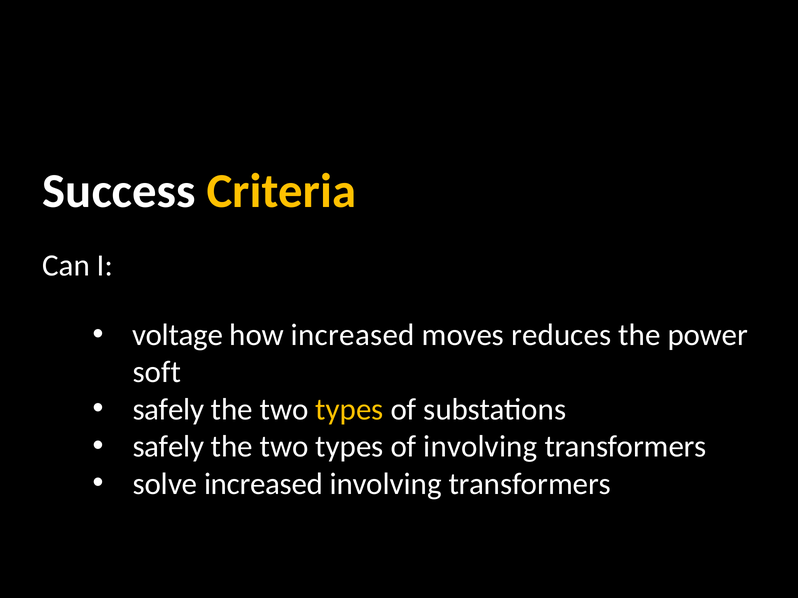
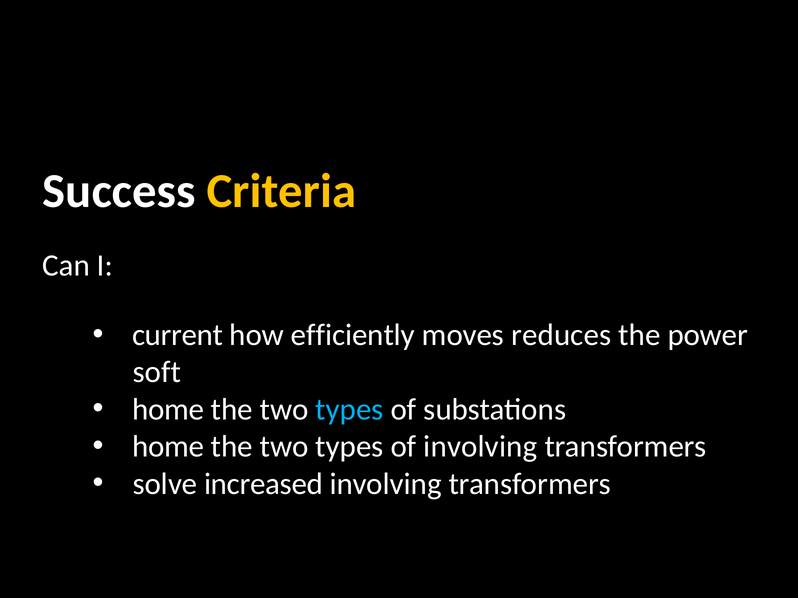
voltage: voltage -> current (178, 335)
how increased: increased -> efficiently (353, 335)
safely: safely -> home (168, 410)
types colour: yellow -> light blue (349, 410)
safely: safely -> home (168, 447)
